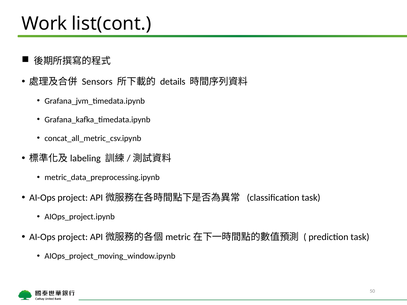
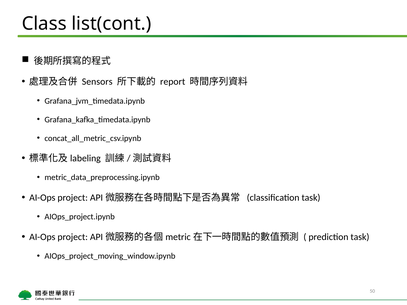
Work: Work -> Class (44, 24)
details: details -> report (173, 82)
